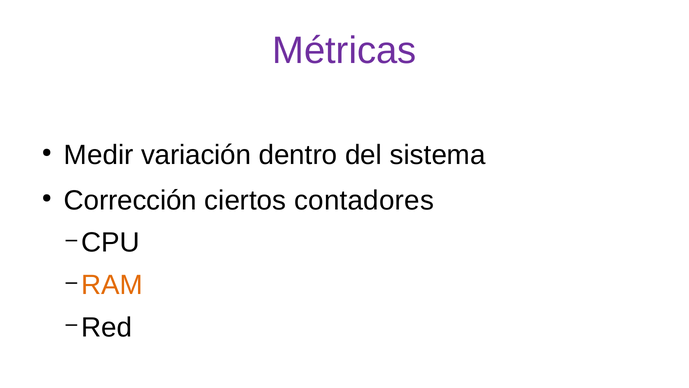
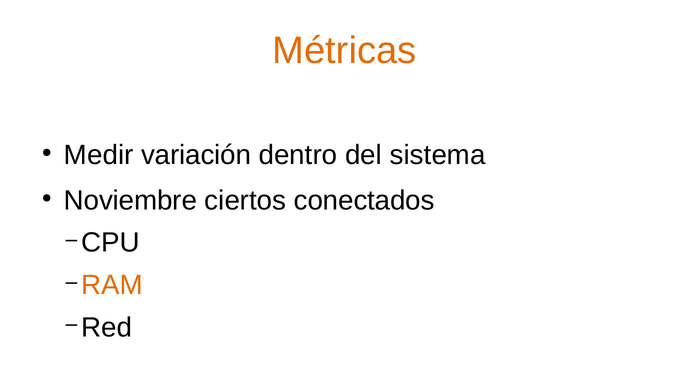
Métricas colour: purple -> orange (344, 50)
Corrección: Corrección -> Noviembre (130, 201)
contadores: contadores -> conectados (364, 201)
